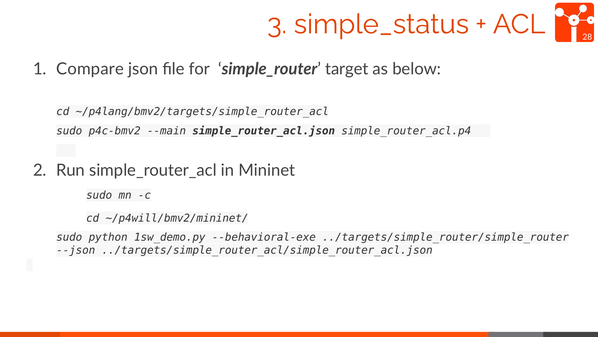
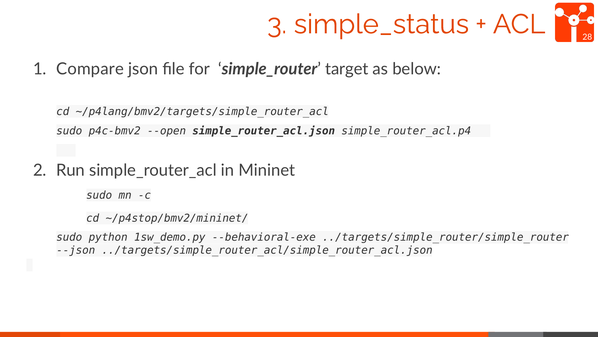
--main: --main -> --open (167, 131)
~/p4will/bmv2/mininet/: ~/p4will/bmv2/mininet/ -> ~/p4stop/bmv2/mininet/ (177, 218)
